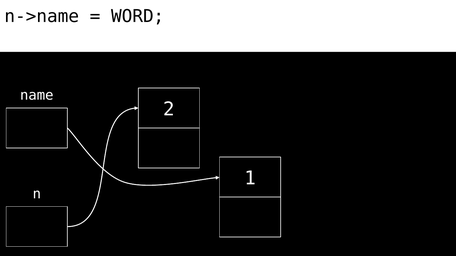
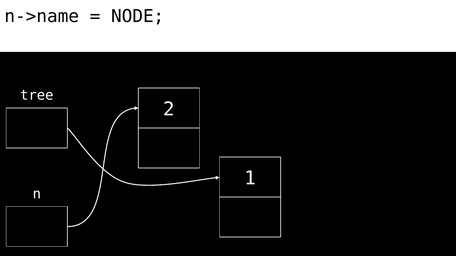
WORD: WORD -> NODE (138, 16)
name: name -> tree (37, 95)
